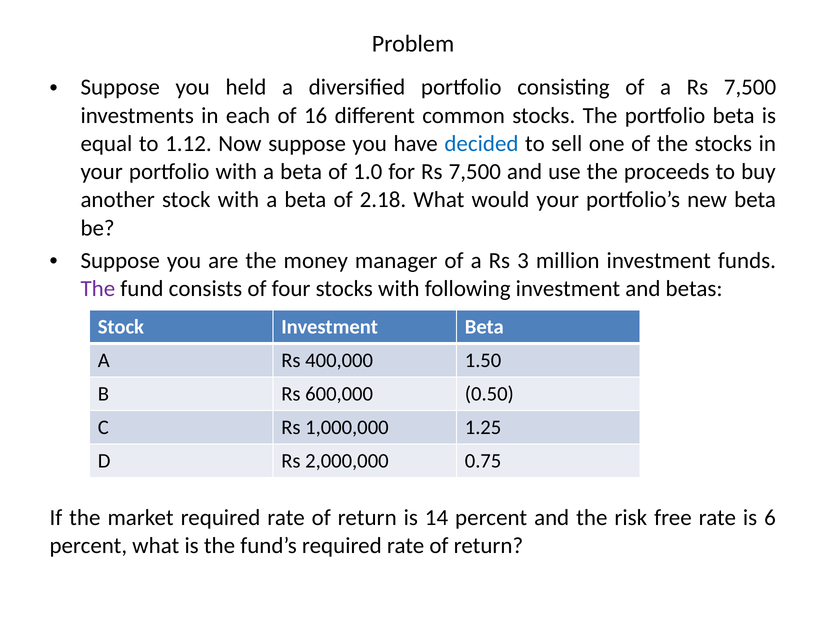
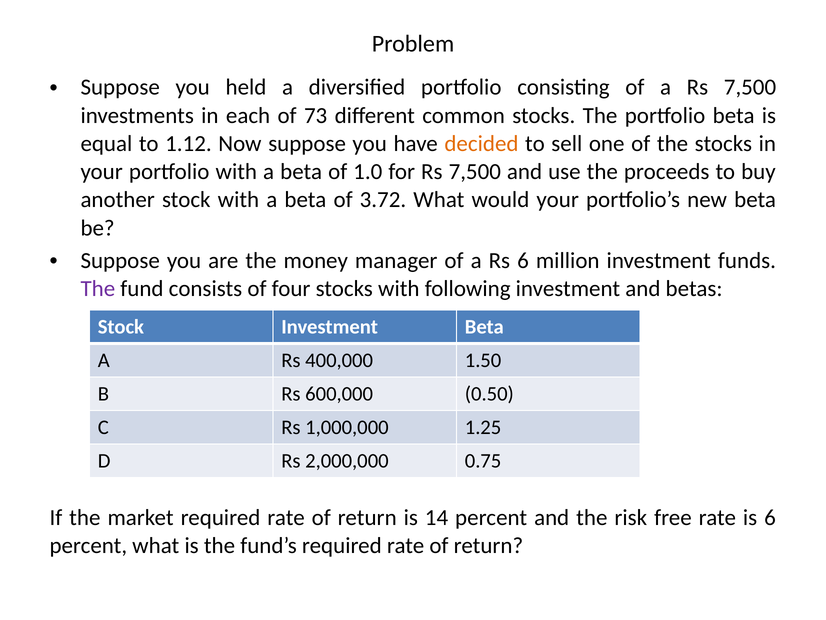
16: 16 -> 73 (316, 115)
decided colour: blue -> orange (481, 143)
2.18: 2.18 -> 3.72 (383, 200)
Rs 3: 3 -> 6 (523, 260)
